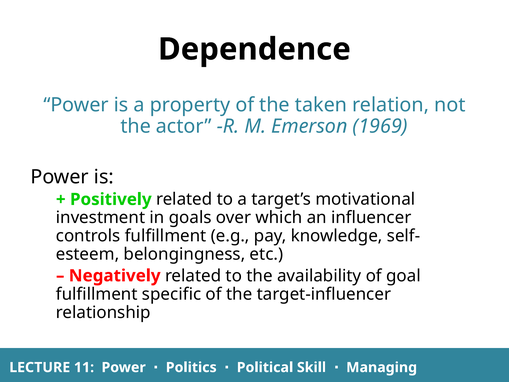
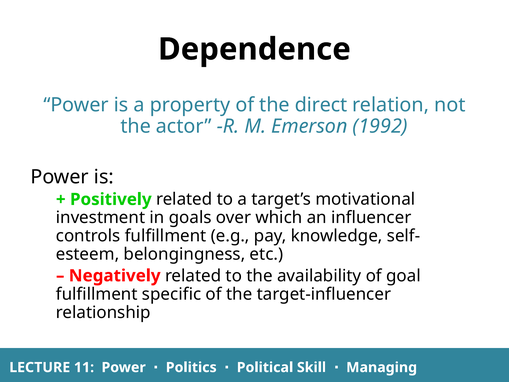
taken: taken -> direct (321, 105)
1969: 1969 -> 1992 (380, 126)
